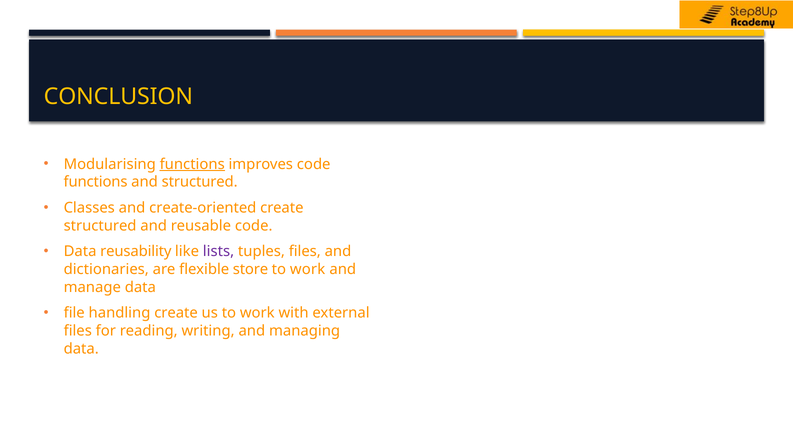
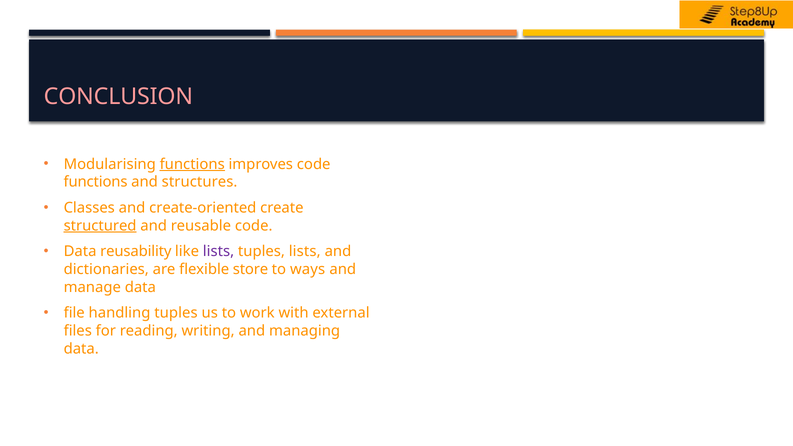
CONCLUSION colour: yellow -> pink (118, 96)
and structured: structured -> structures (200, 182)
structured underline: none -> present (100, 226)
tuples files: files -> lists (305, 252)
work: work -> ways (308, 269)
handling create: create -> tuples (176, 313)
